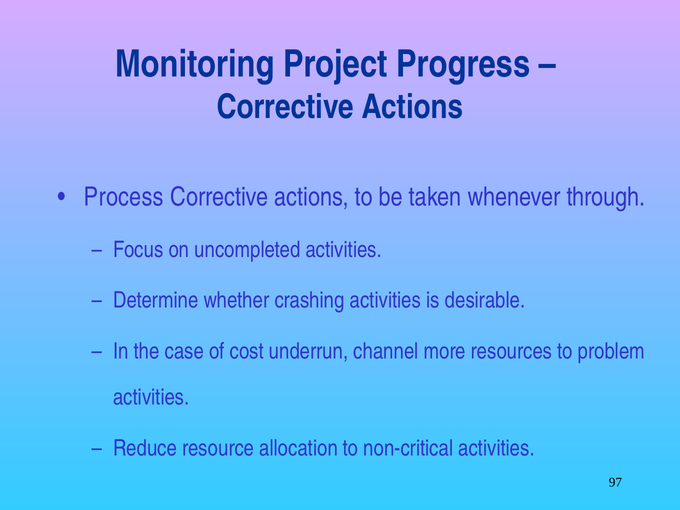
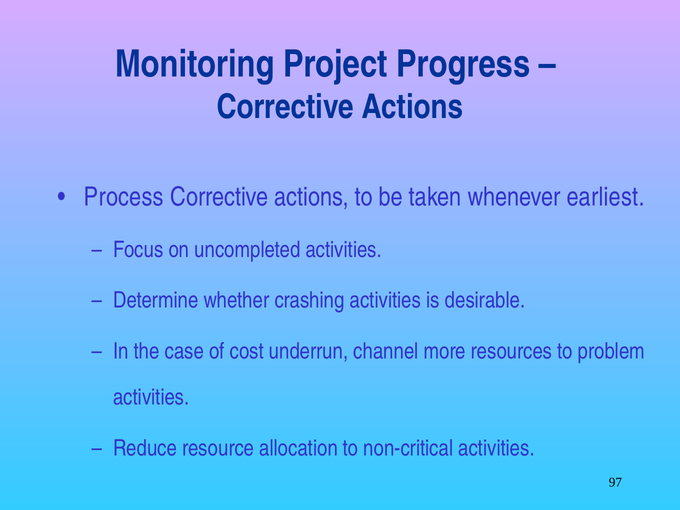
through: through -> earliest (606, 197)
